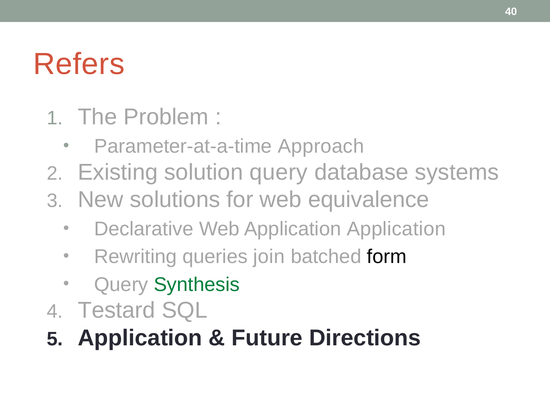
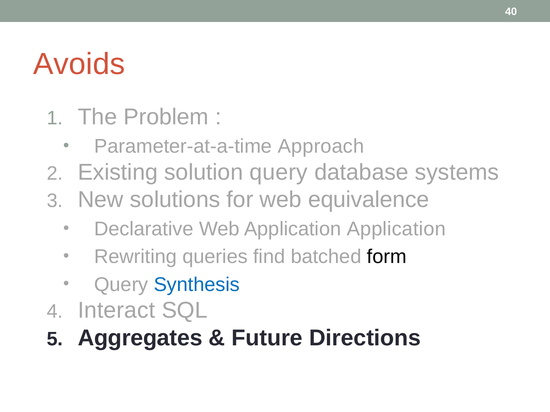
Refers: Refers -> Avoids (79, 64)
join: join -> find (269, 257)
Synthesis colour: green -> blue (197, 285)
Testard: Testard -> Interact (116, 311)
Application: Application -> Aggregates (140, 338)
